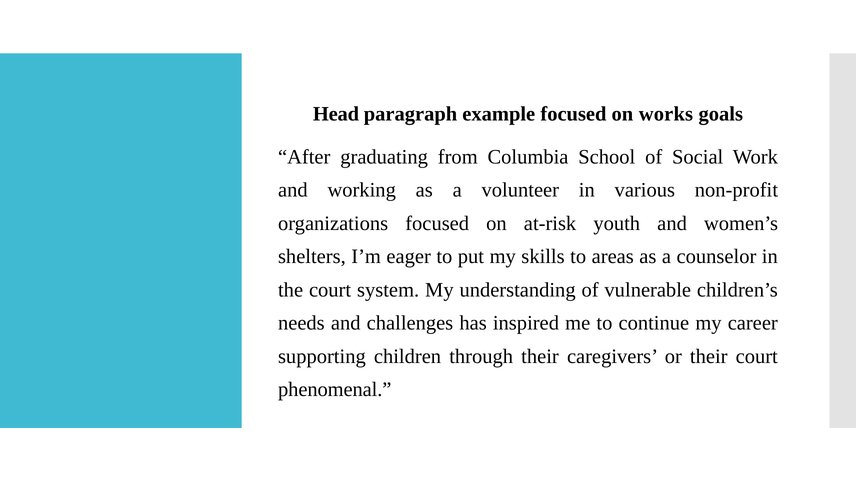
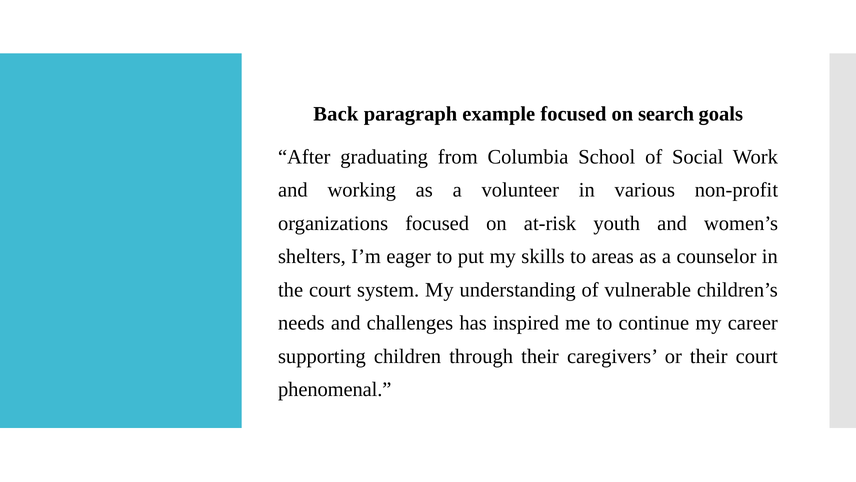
Head: Head -> Back (336, 114)
works: works -> search (666, 114)
